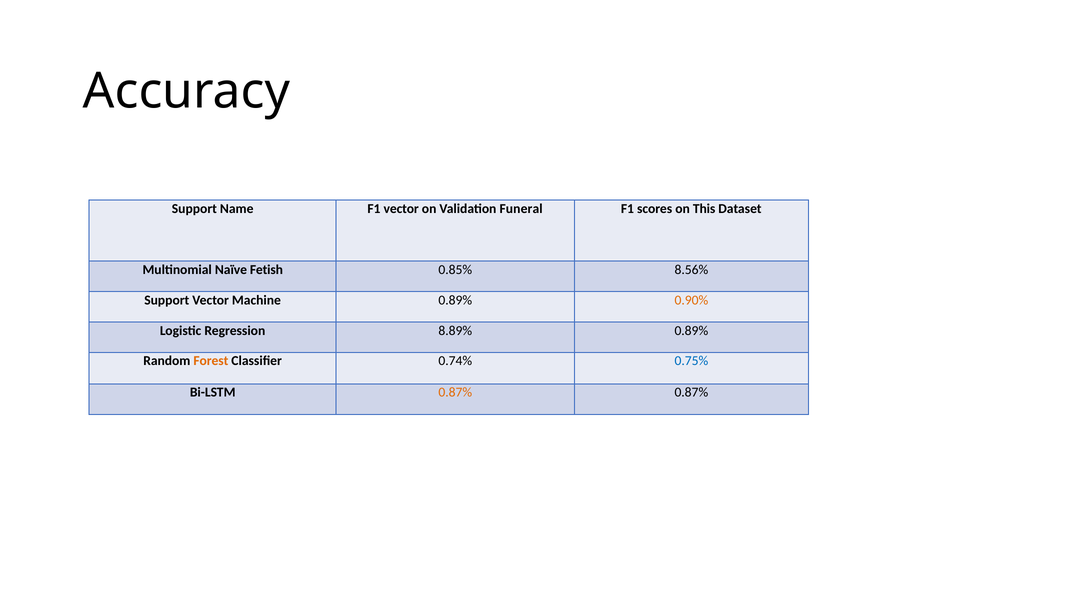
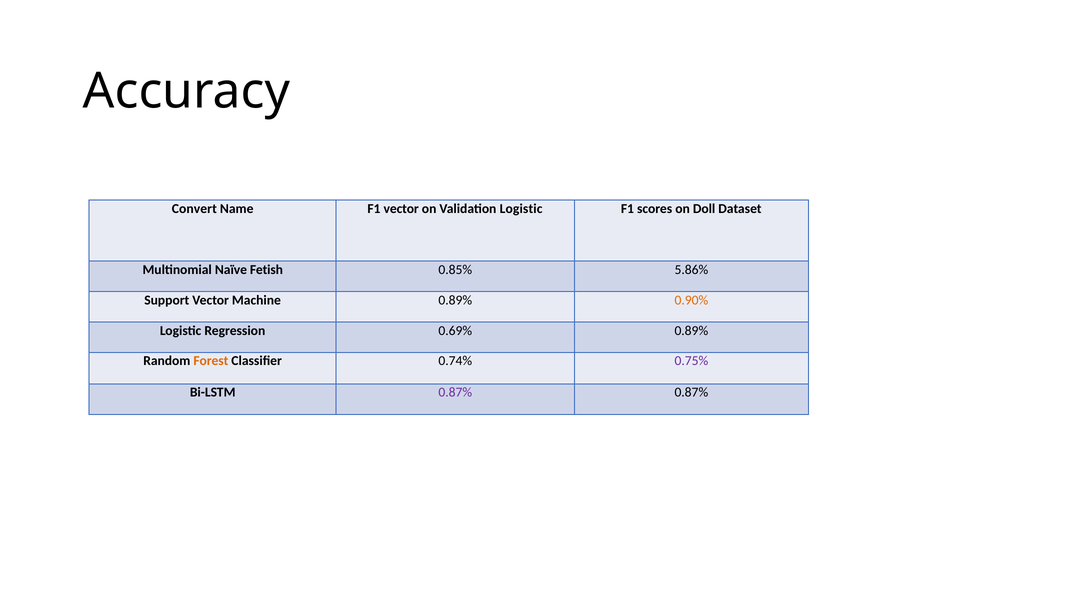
Support: Support -> Convert (194, 208)
Validation Funeral: Funeral -> Logistic (521, 208)
This: This -> Doll (704, 208)
8.56%: 8.56% -> 5.86% (691, 269)
8.89%: 8.89% -> 0.69% (455, 330)
0.75% colour: blue -> purple (691, 361)
0.87% colour: orange -> purple (455, 392)
